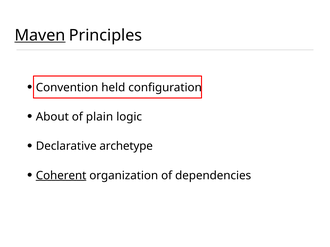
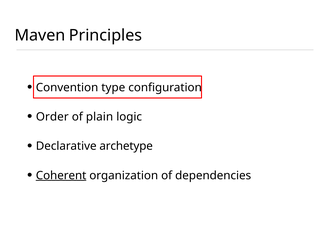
Maven underline: present -> none (40, 35)
held: held -> type (113, 88)
About: About -> Order (52, 117)
